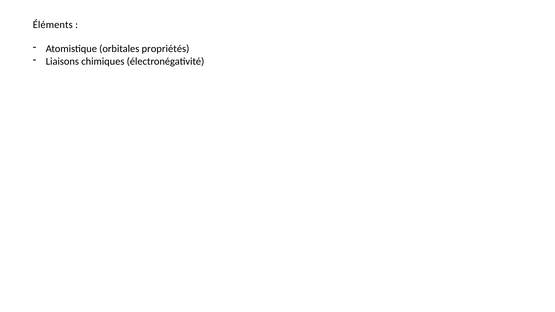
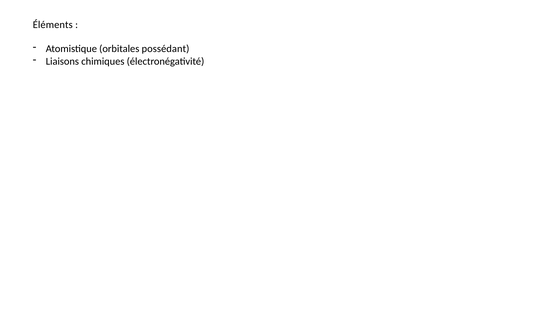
propriétés: propriétés -> possédant (165, 49)
